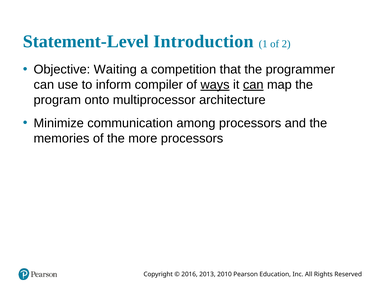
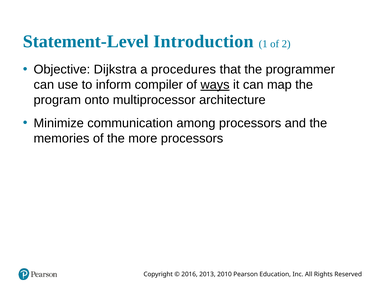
Waiting: Waiting -> Dijkstra (115, 70)
competition: competition -> procedures (184, 70)
can underline: present -> none (253, 85)
